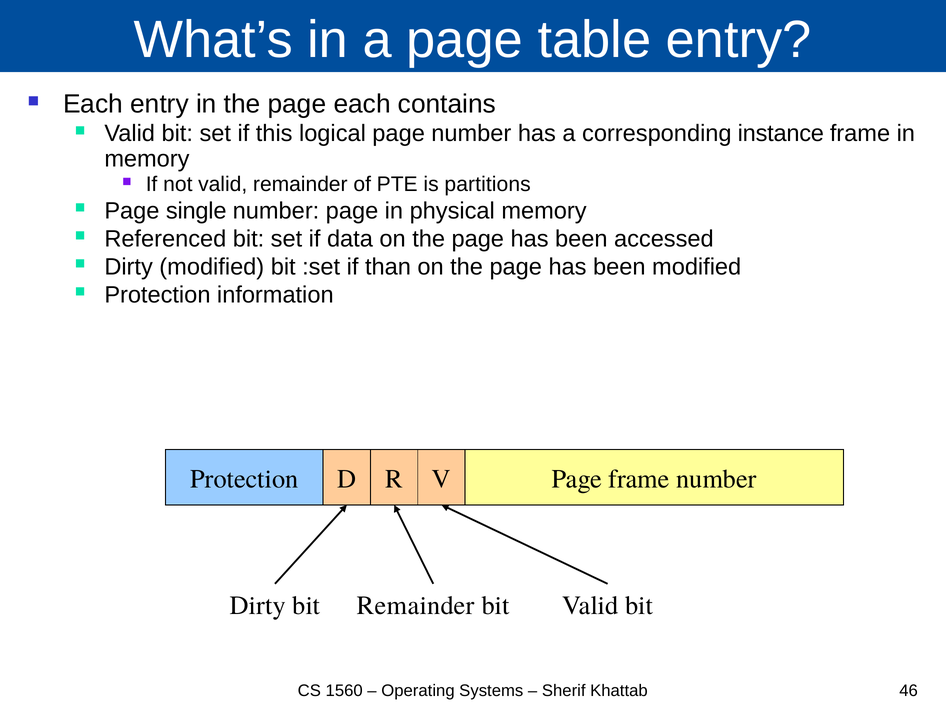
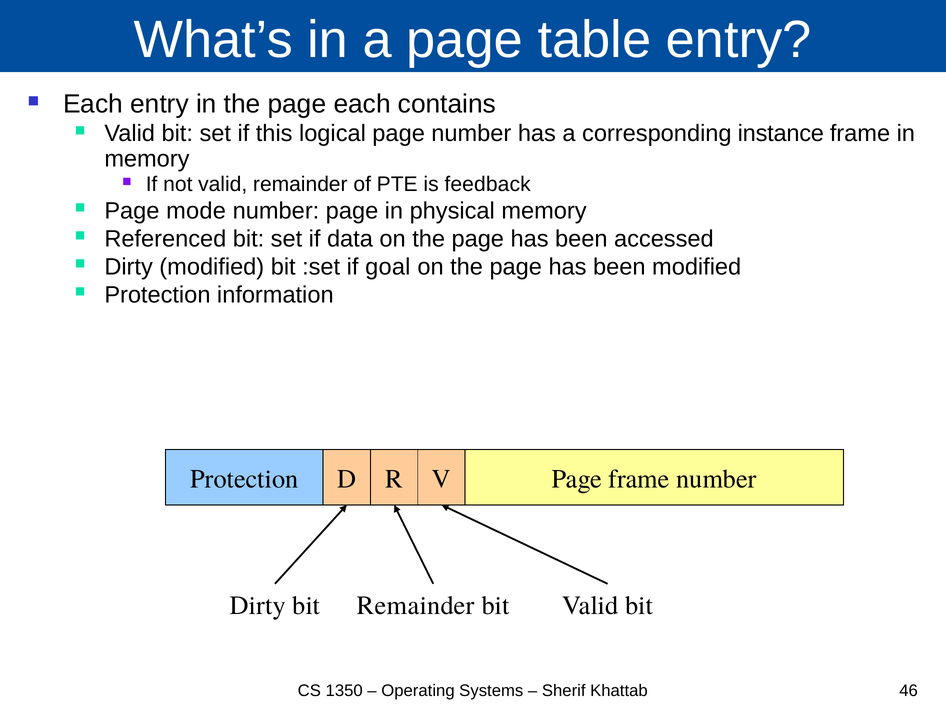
partitions: partitions -> feedback (488, 184)
single: single -> mode (196, 211)
than: than -> goal (388, 267)
1560: 1560 -> 1350 (344, 690)
